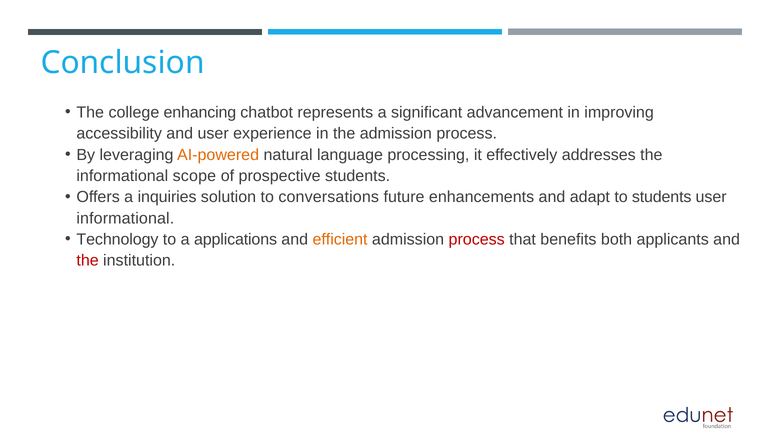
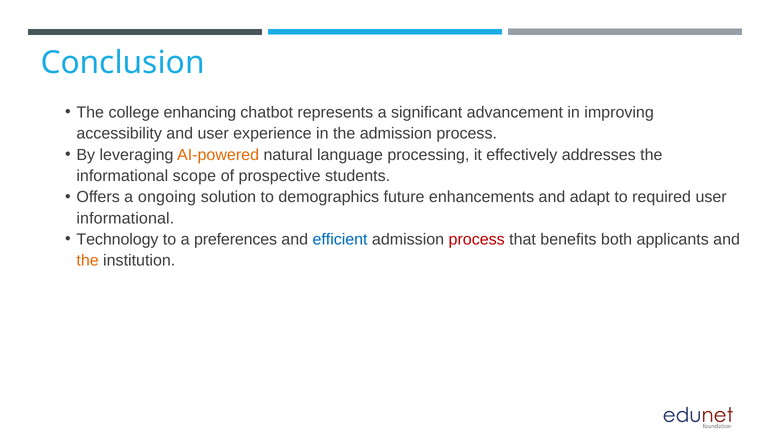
inquiries: inquiries -> ongoing (167, 197)
conversations: conversations -> demographics (329, 197)
to students: students -> required (662, 197)
applications: applications -> preferences (236, 240)
efficient colour: orange -> blue (340, 240)
the colour: red -> orange (88, 261)
